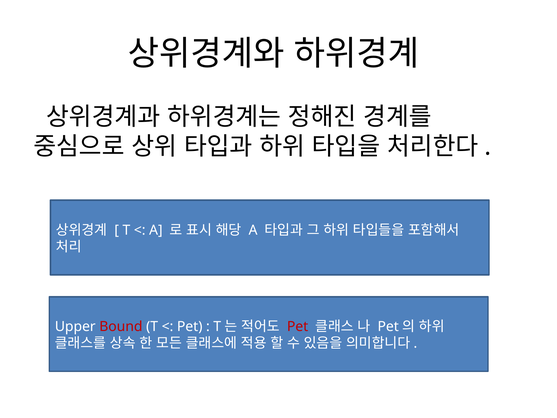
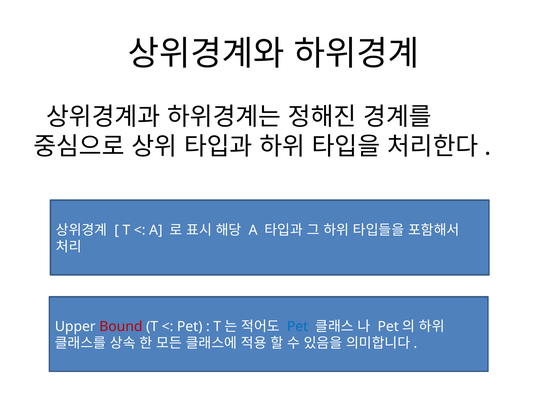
Pet colour: red -> blue (298, 326)
